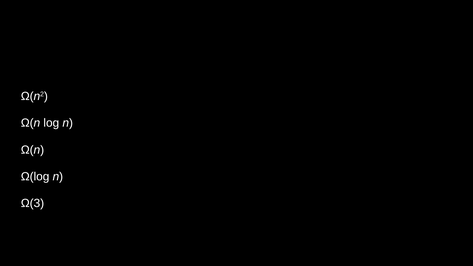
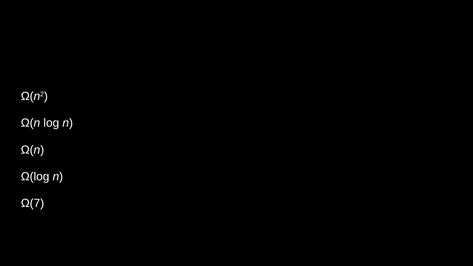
Ω(3: Ω(3 -> Ω(7 (32, 203)
